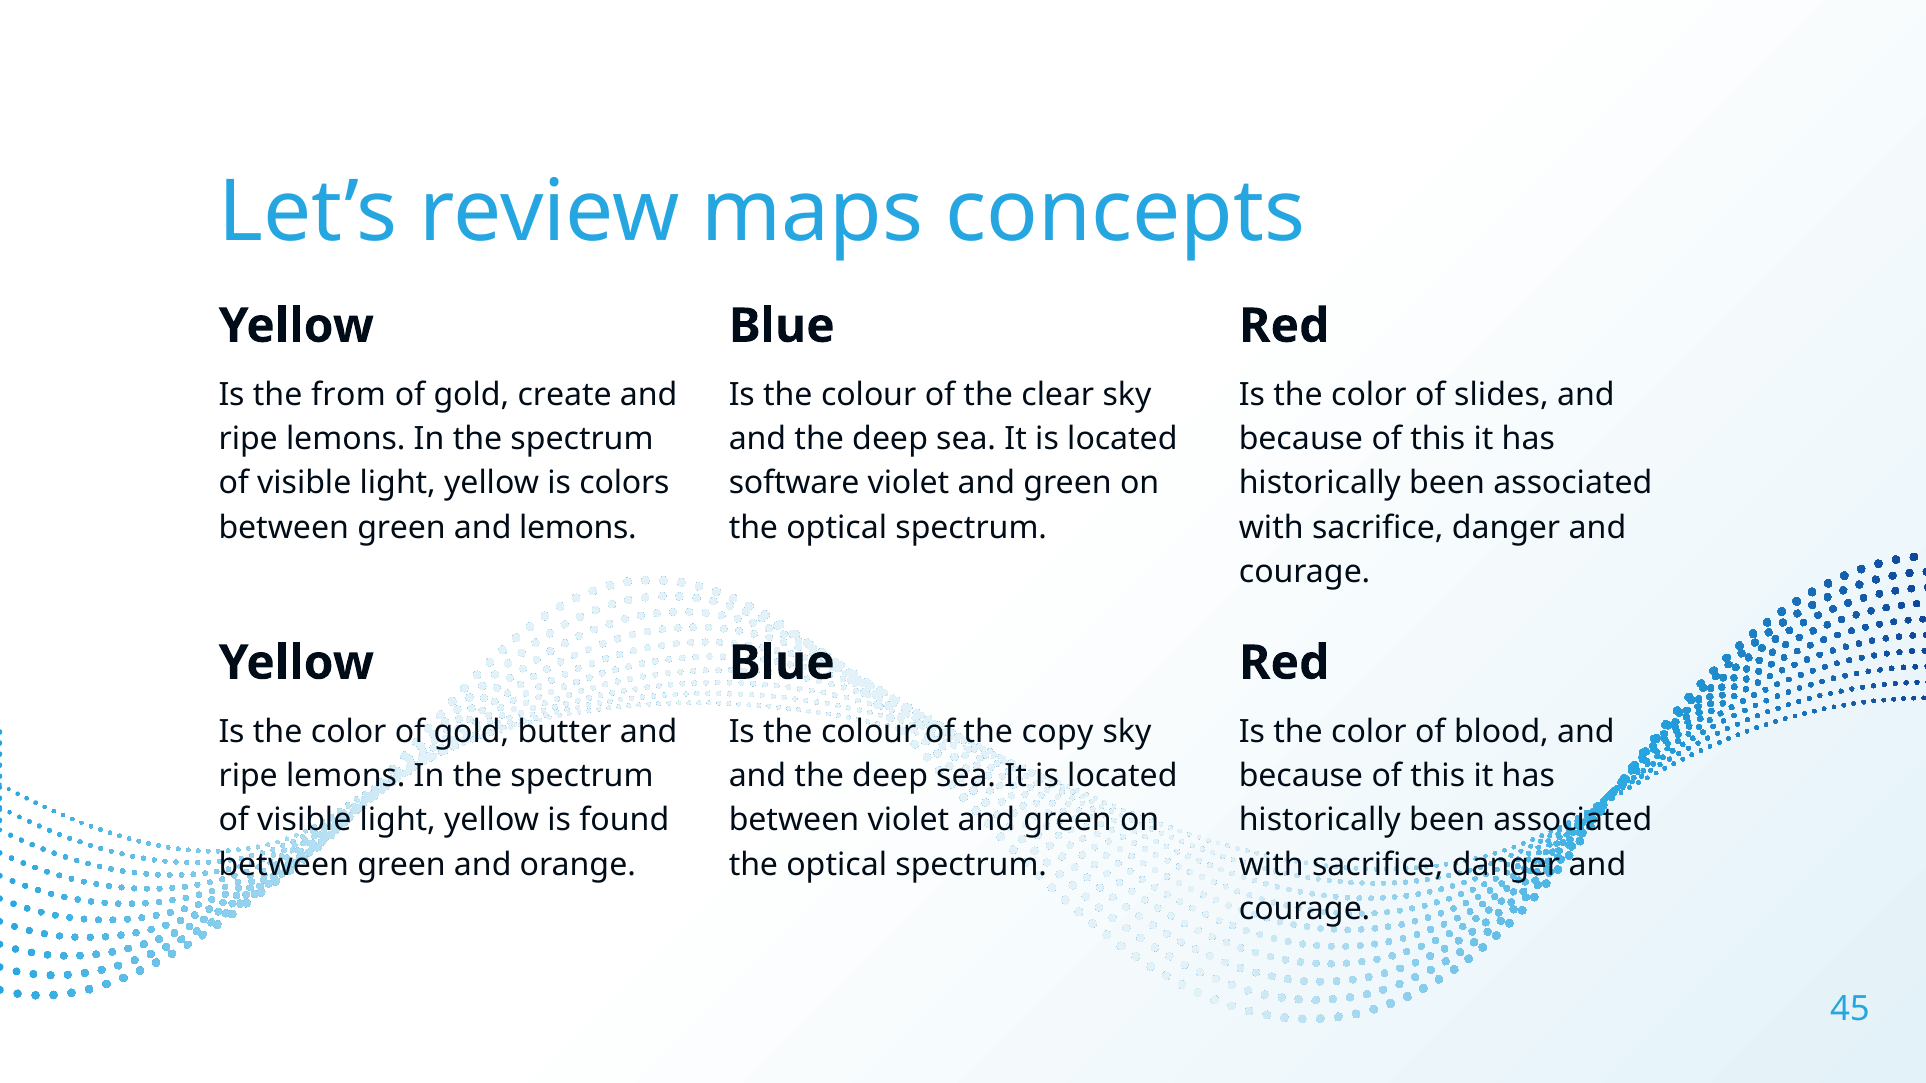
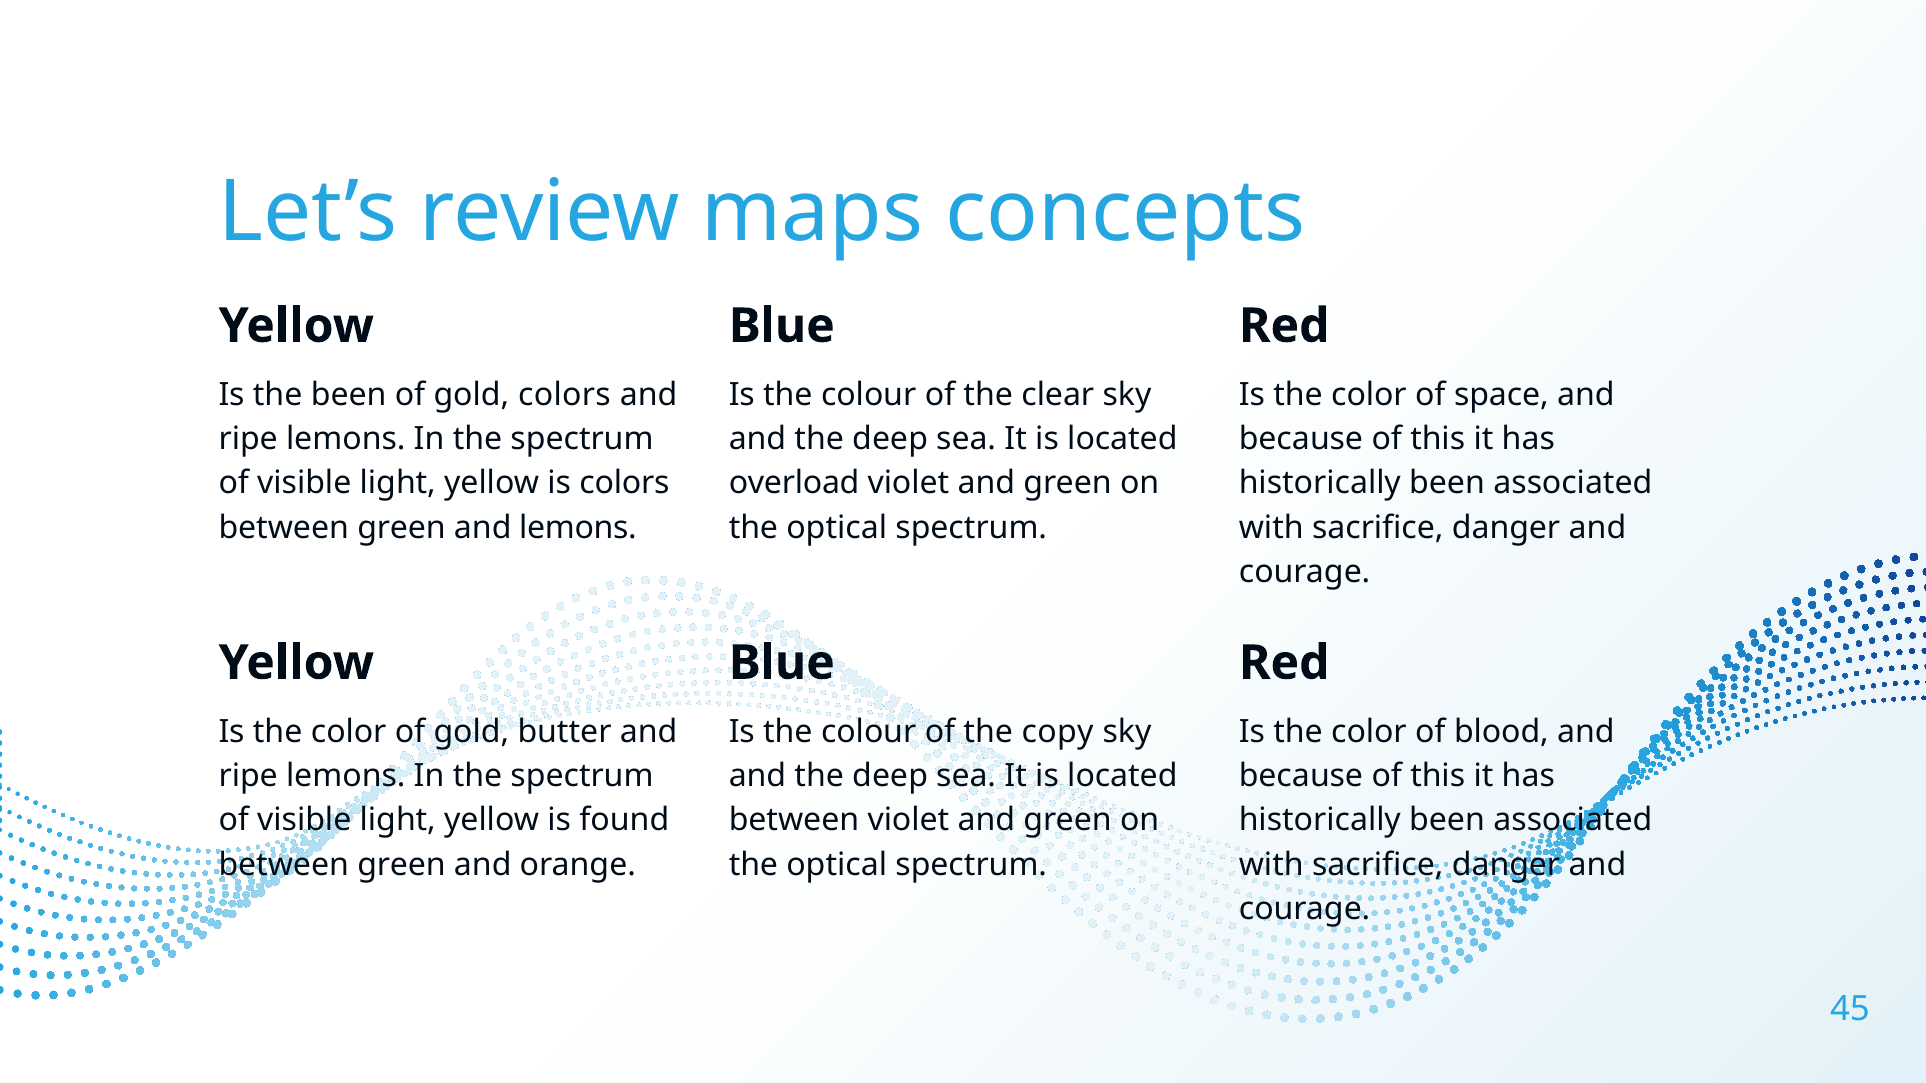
the from: from -> been (349, 395)
gold create: create -> colors (564, 395)
slides: slides -> space (1501, 395)
software: software -> overload (794, 484)
